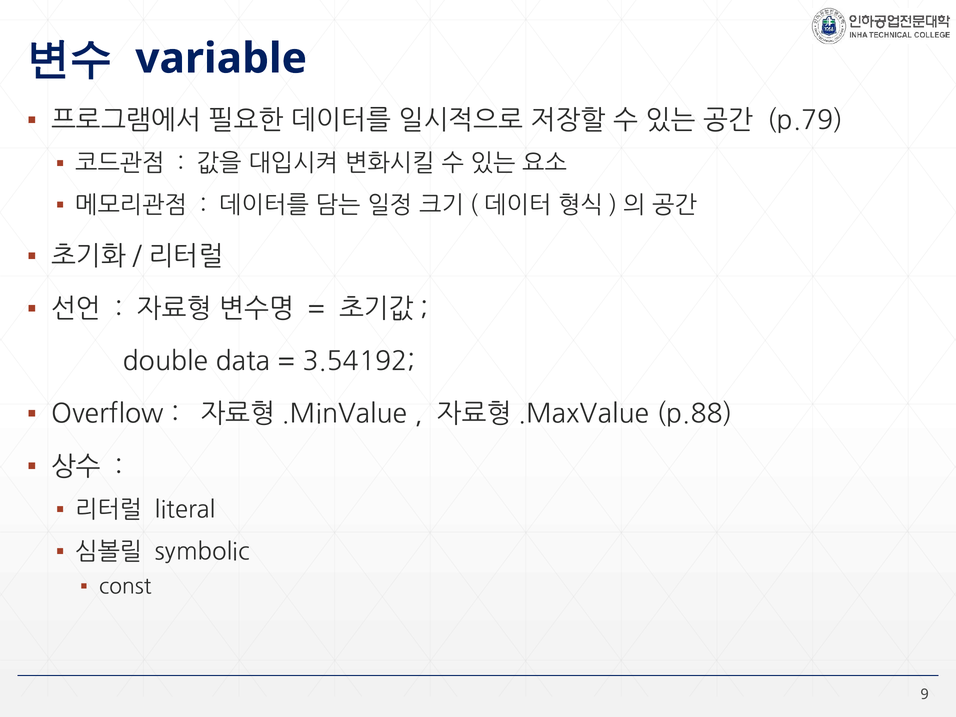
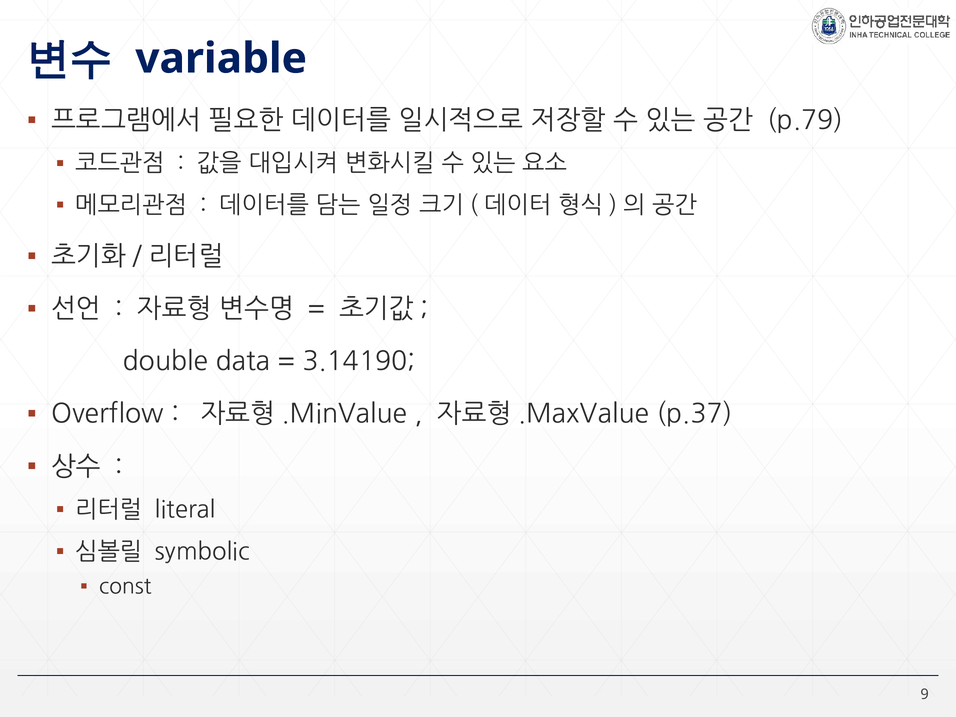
3.54192: 3.54192 -> 3.14190 (359, 362)
p.88: p.88 -> p.37 (695, 414)
